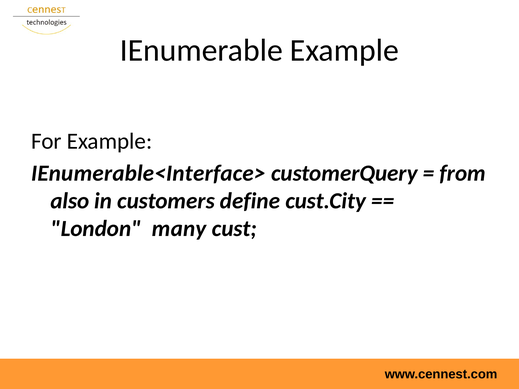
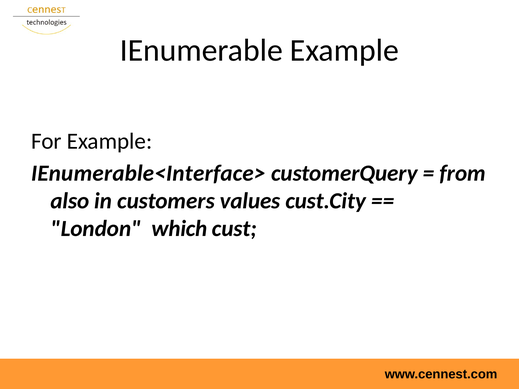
define: define -> values (250, 201)
many: many -> which (179, 229)
